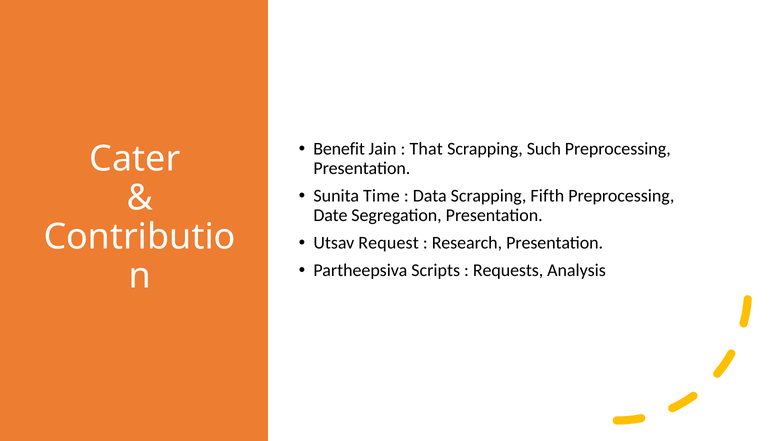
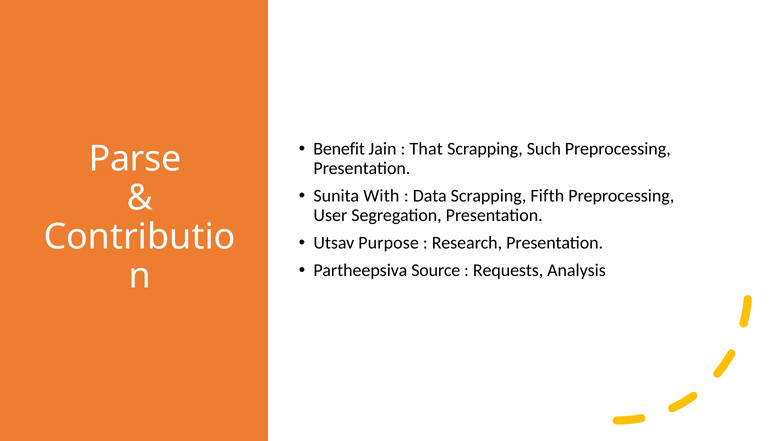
Cater: Cater -> Parse (135, 159)
Time: Time -> With (381, 196)
Date: Date -> User (330, 215)
Request: Request -> Purpose (389, 243)
Scripts: Scripts -> Source (436, 270)
